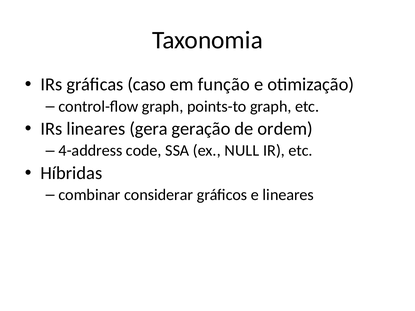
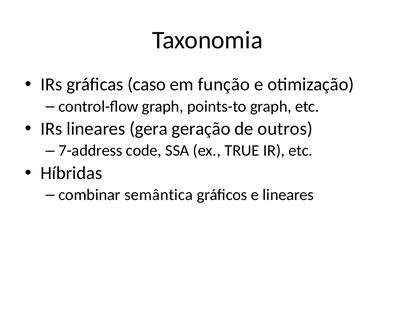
ordem: ordem -> outros (285, 129)
4-address: 4-address -> 7-address (91, 151)
NULL: NULL -> TRUE (242, 151)
considerar: considerar -> semântica (159, 195)
